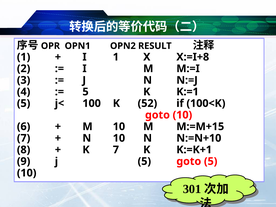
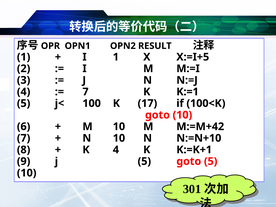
X:=I+8: X:=I+8 -> X:=I+5 (193, 57)
5: 5 -> 7 (86, 92)
52: 52 -> 17 (147, 103)
M:=M+15: M:=M+15 -> M:=M+42 (200, 127)
K 7: 7 -> 4 (116, 150)
